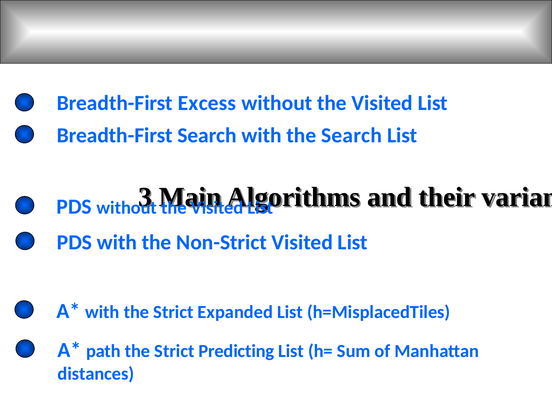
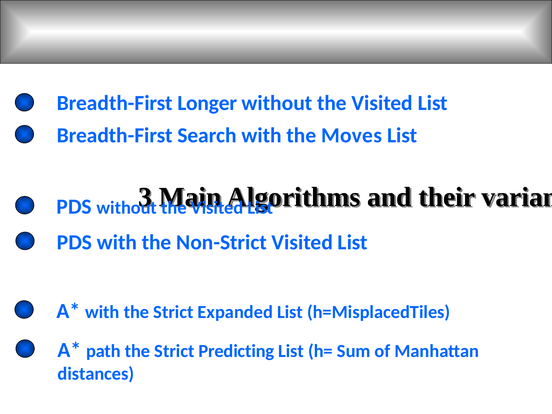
Excess: Excess -> Longer (207, 103)
the Search: Search -> Moves (352, 136)
